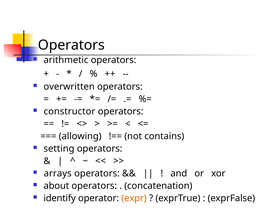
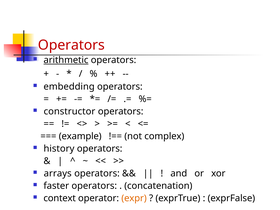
Operators colour: black -> red (71, 45)
arithmetic underline: none -> present (66, 60)
overwritten: overwritten -> embedding (69, 87)
allowing: allowing -> example (80, 136)
contains: contains -> complex (164, 136)
setting: setting -> history (59, 149)
about: about -> faster (56, 186)
identify: identify -> context (60, 198)
